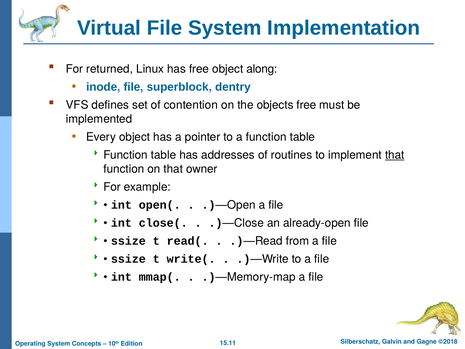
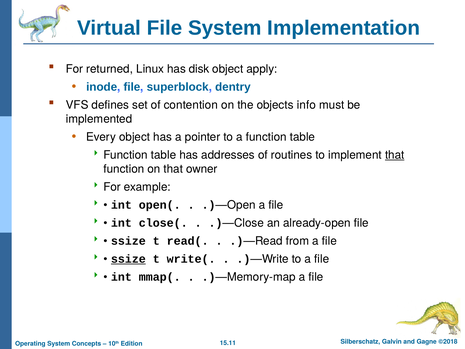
has free: free -> disk (199, 69)
along: along -> apply (262, 69)
objects free: free -> info (306, 105)
ssize underline: none -> present (128, 259)
